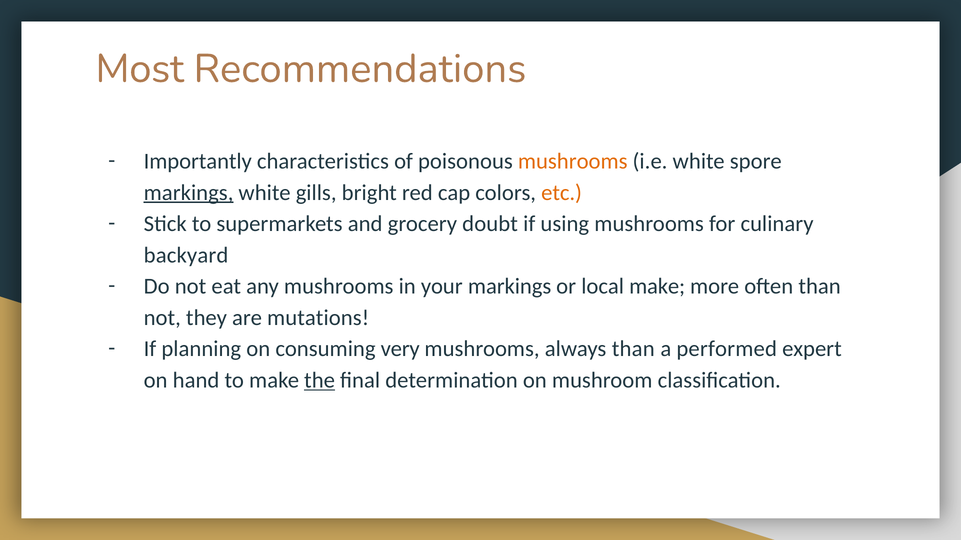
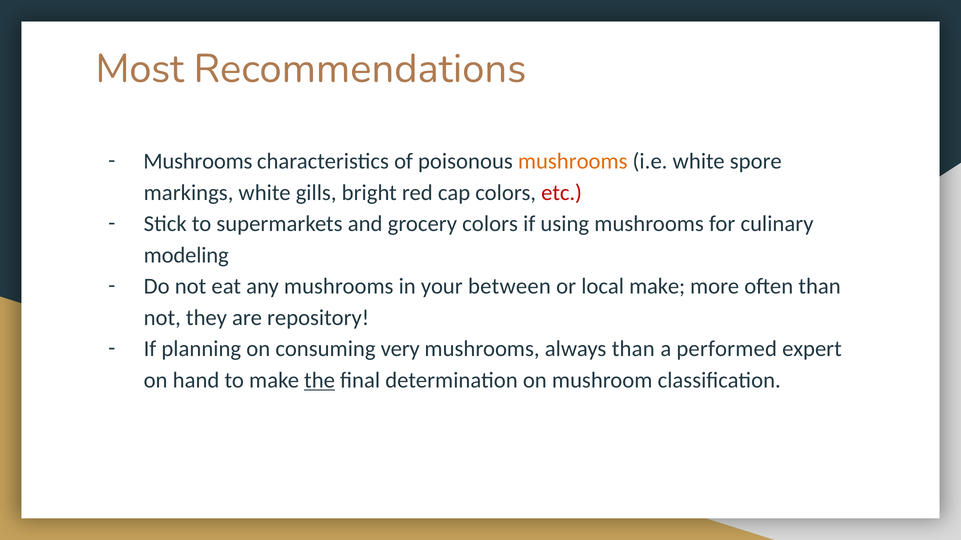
Importantly: Importantly -> Mushrooms (198, 162)
markings underline: present -> none (189, 193)
etc colour: orange -> red (562, 193)
grocery doubt: doubt -> colors (490, 224)
backyard: backyard -> modeling (186, 255)
your markings: markings -> between (509, 287)
mutations: mutations -> repository (318, 318)
